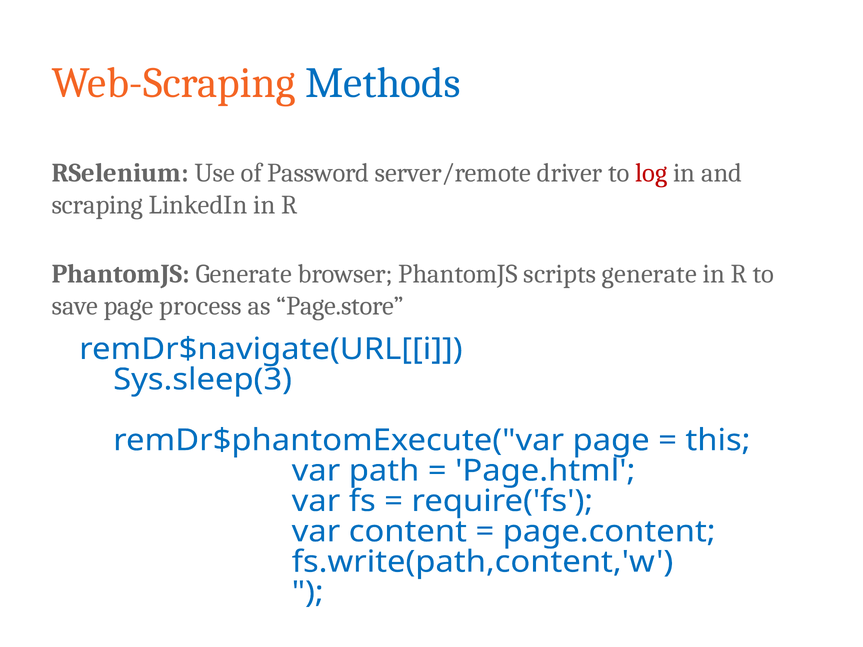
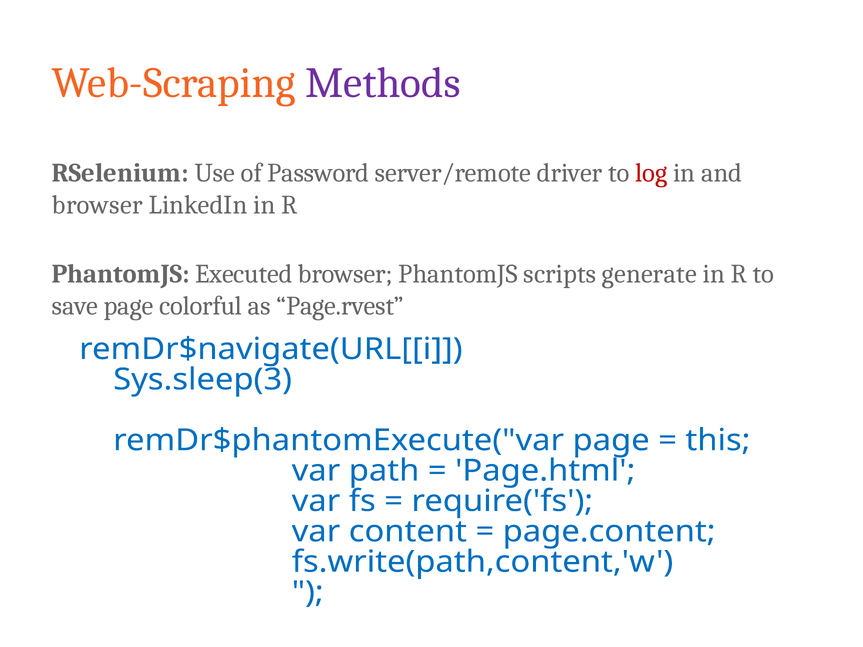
Methods colour: blue -> purple (383, 83)
scraping: scraping -> browser (97, 205)
PhantomJS Generate: Generate -> Executed (244, 274)
process: process -> colorful (201, 306)
Page.store: Page.store -> Page.rvest (340, 306)
